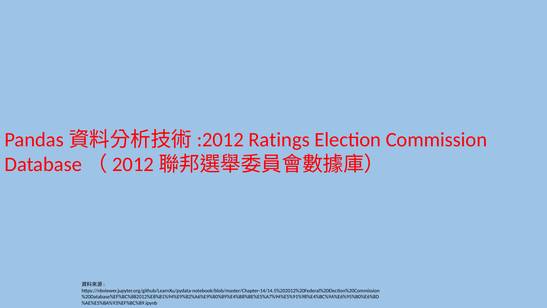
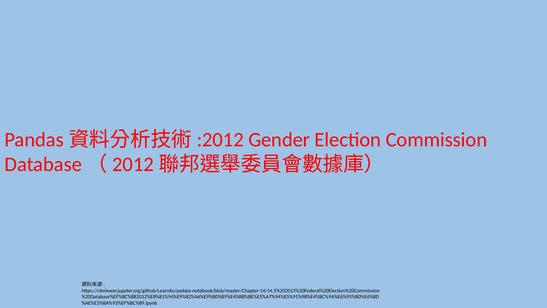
Ratings: Ratings -> Gender (279, 140)
